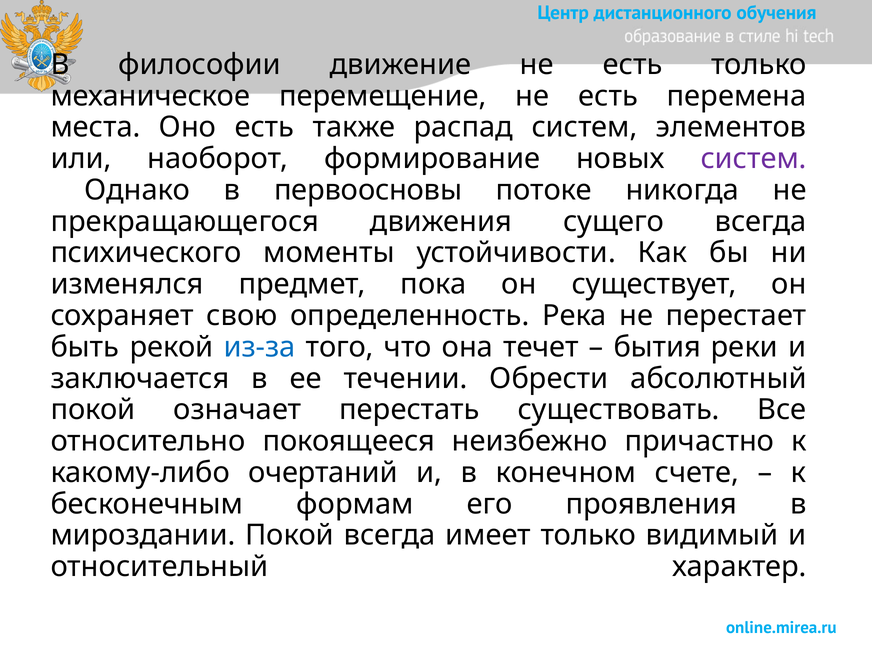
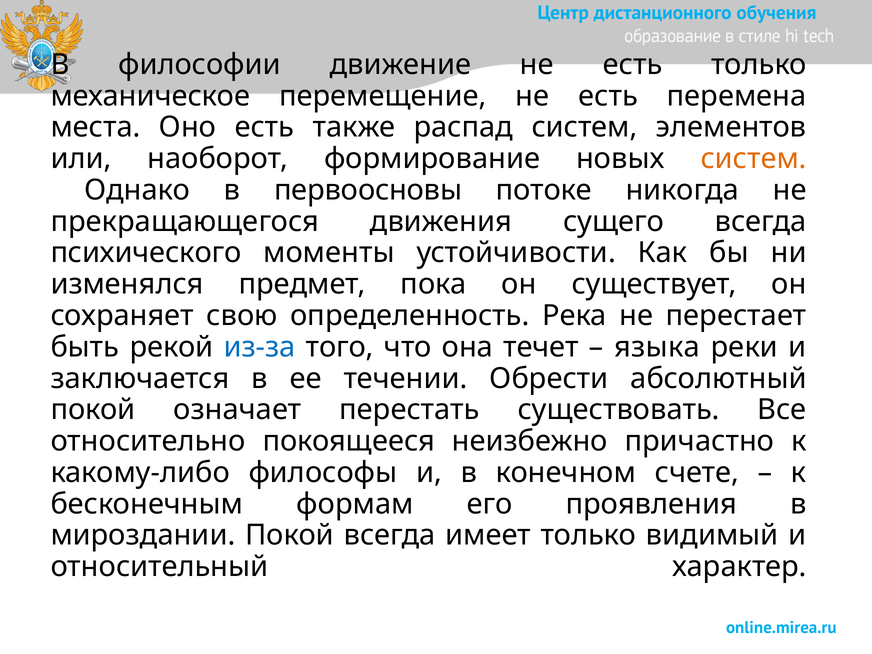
систем colour: purple -> orange (754, 159)
бытия: бытия -> языка (657, 347)
очертаний: очертаний -> философы (323, 473)
